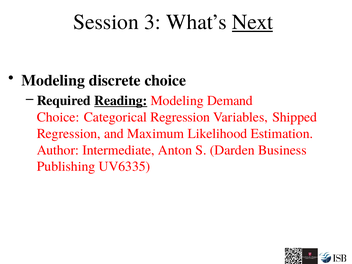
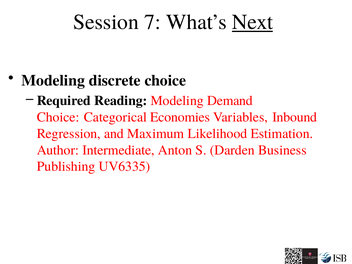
3: 3 -> 7 (152, 22)
Reading underline: present -> none (121, 101)
Categorical Regression: Regression -> Economies (180, 117)
Shipped: Shipped -> Inbound (295, 117)
